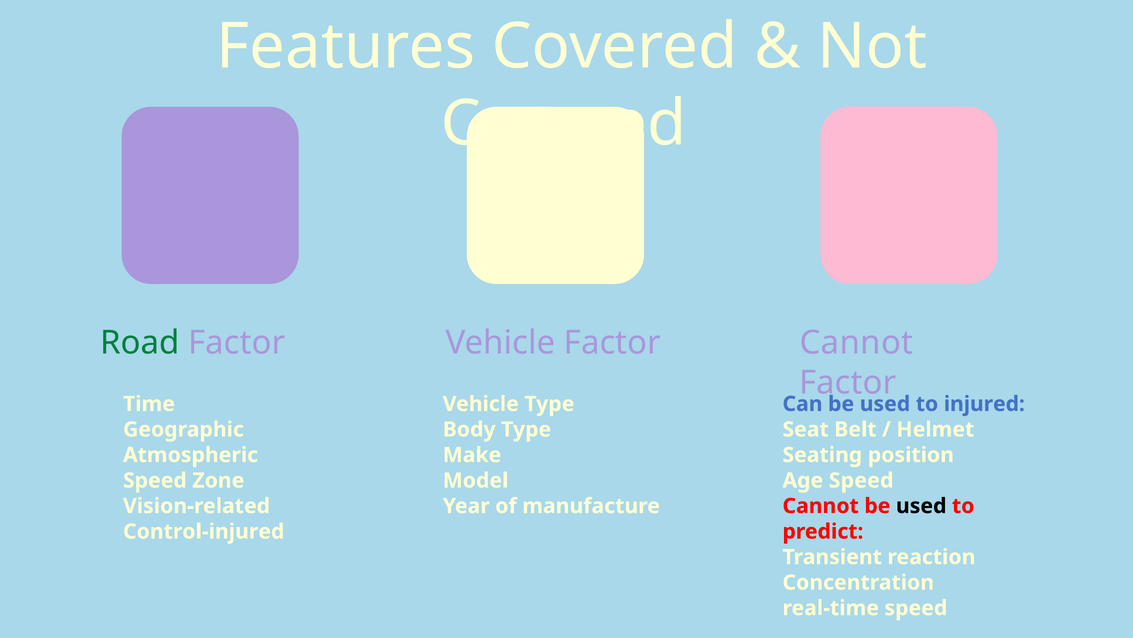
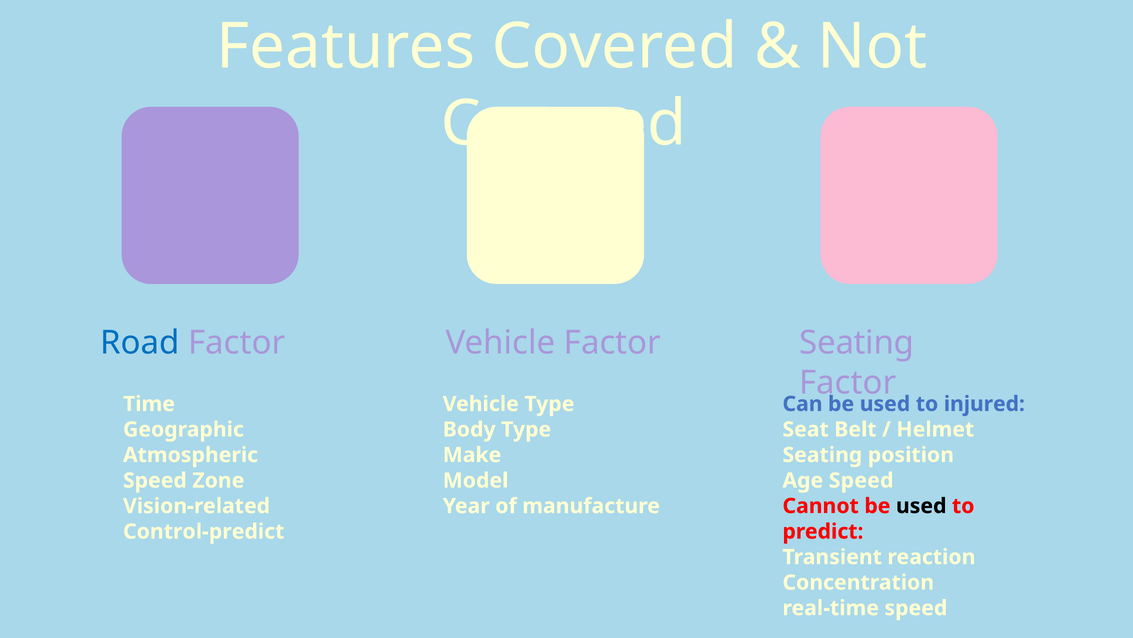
Road colour: green -> blue (140, 343)
Cannot: Cannot -> Seating (857, 343)
Control-injured: Control-injured -> Control-predict (204, 531)
